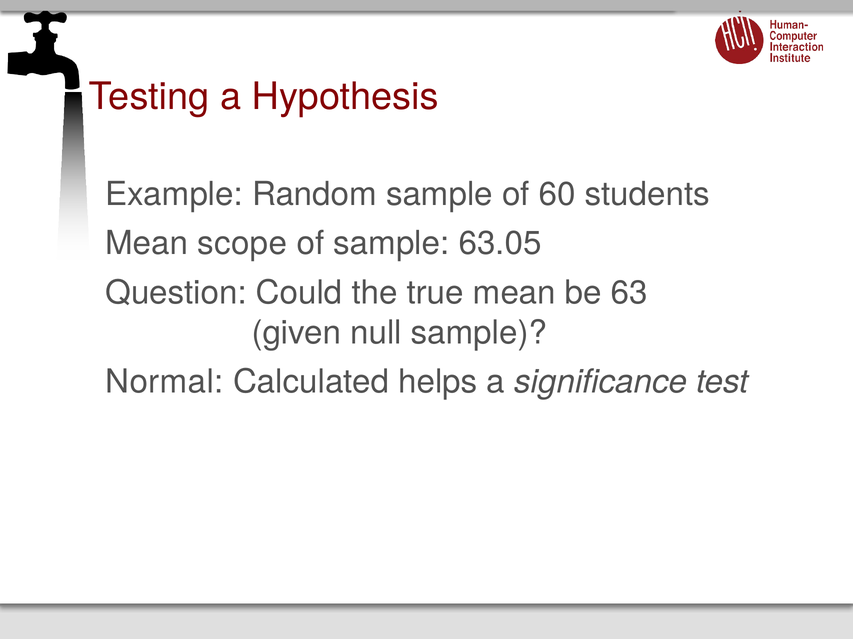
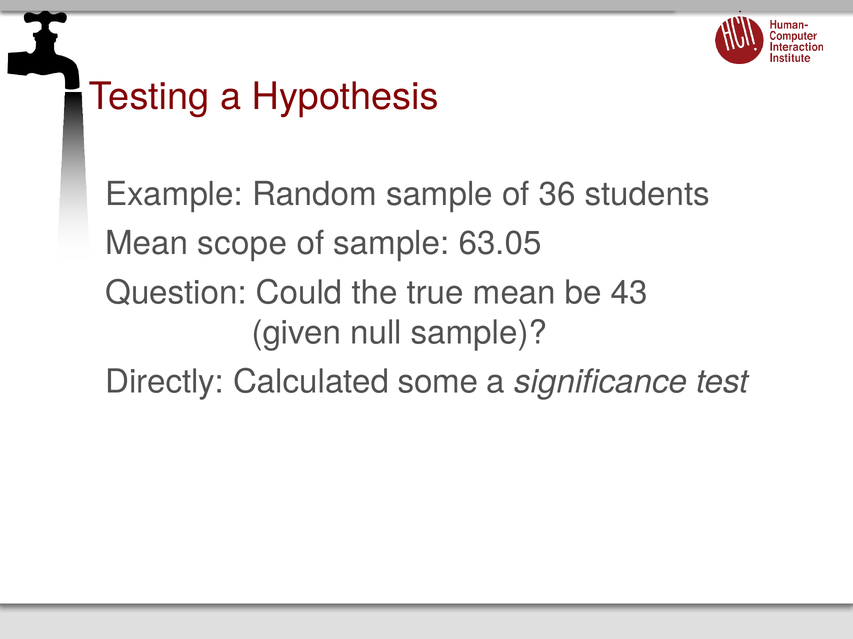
60: 60 -> 36 (557, 195)
63: 63 -> 43 (629, 293)
Normal: Normal -> Directly (165, 382)
helps: helps -> some (438, 382)
